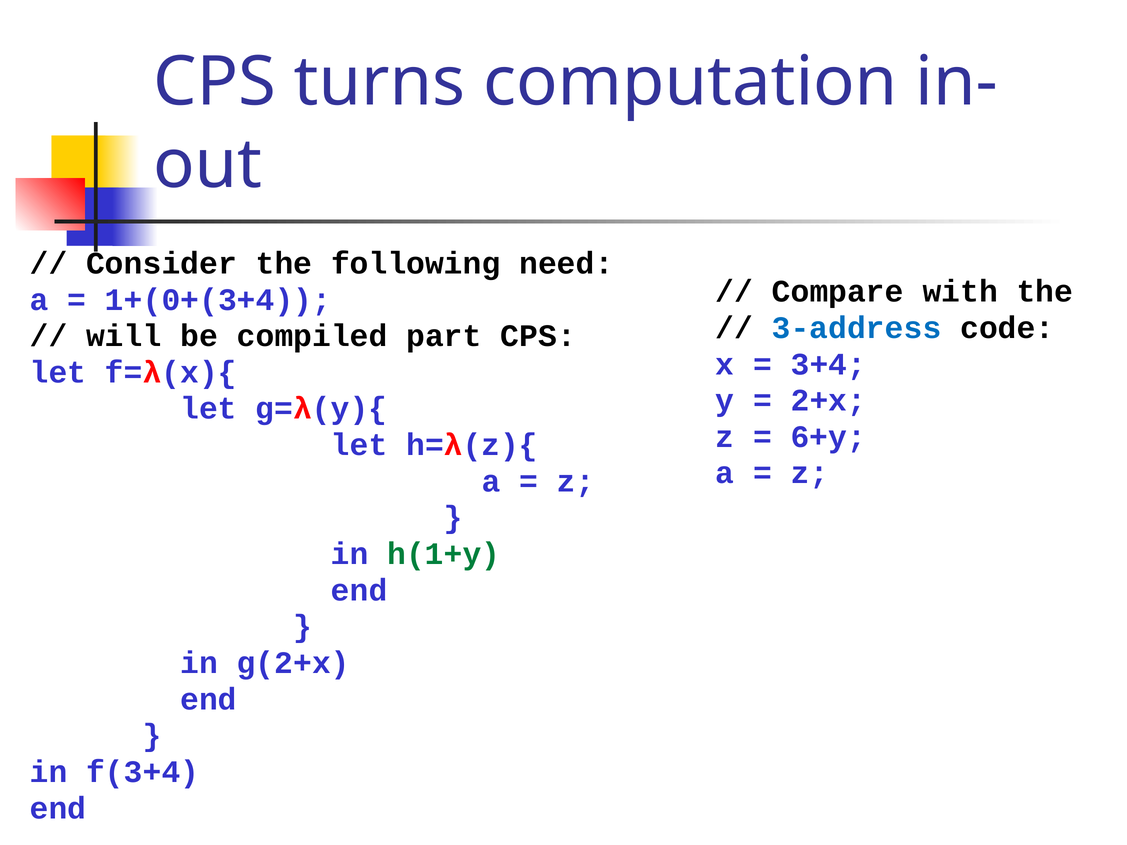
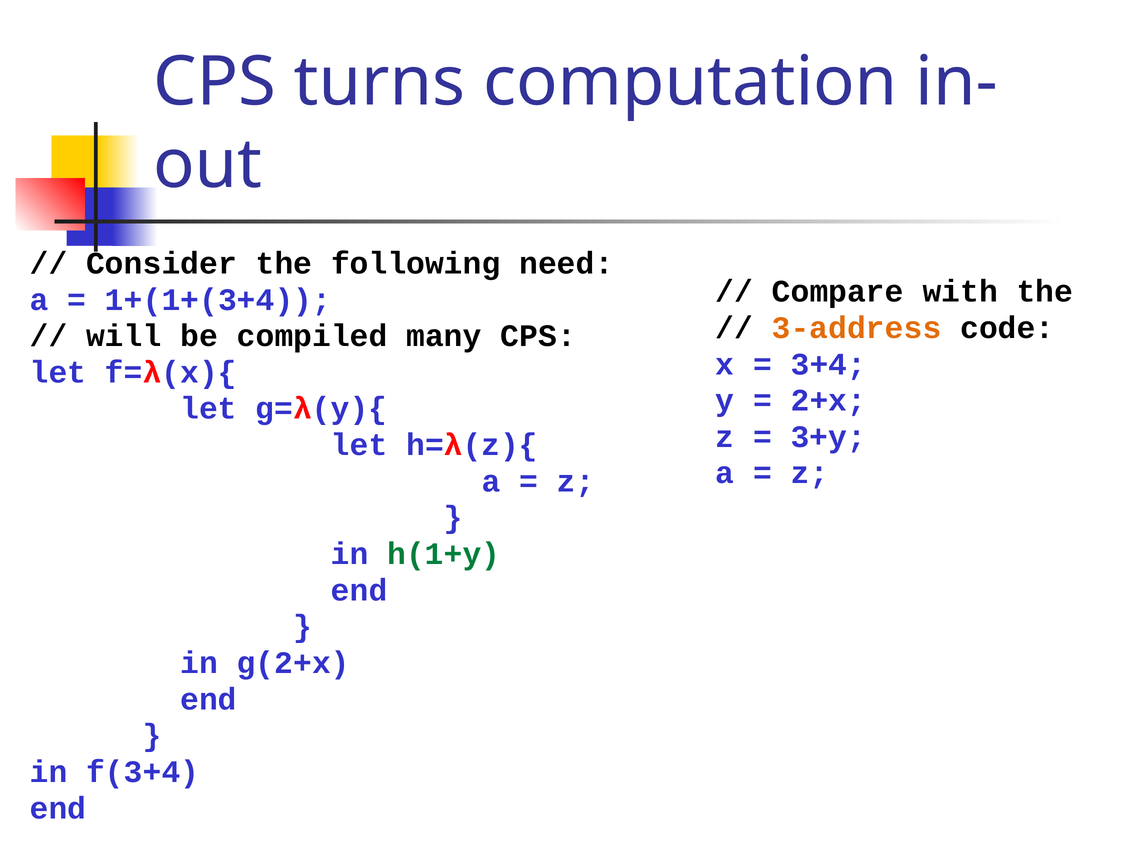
1+(0+(3+4: 1+(0+(3+4 -> 1+(1+(3+4 (218, 300)
3-address colour: blue -> orange (857, 328)
part: part -> many (444, 336)
6+y: 6+y -> 3+y (828, 437)
